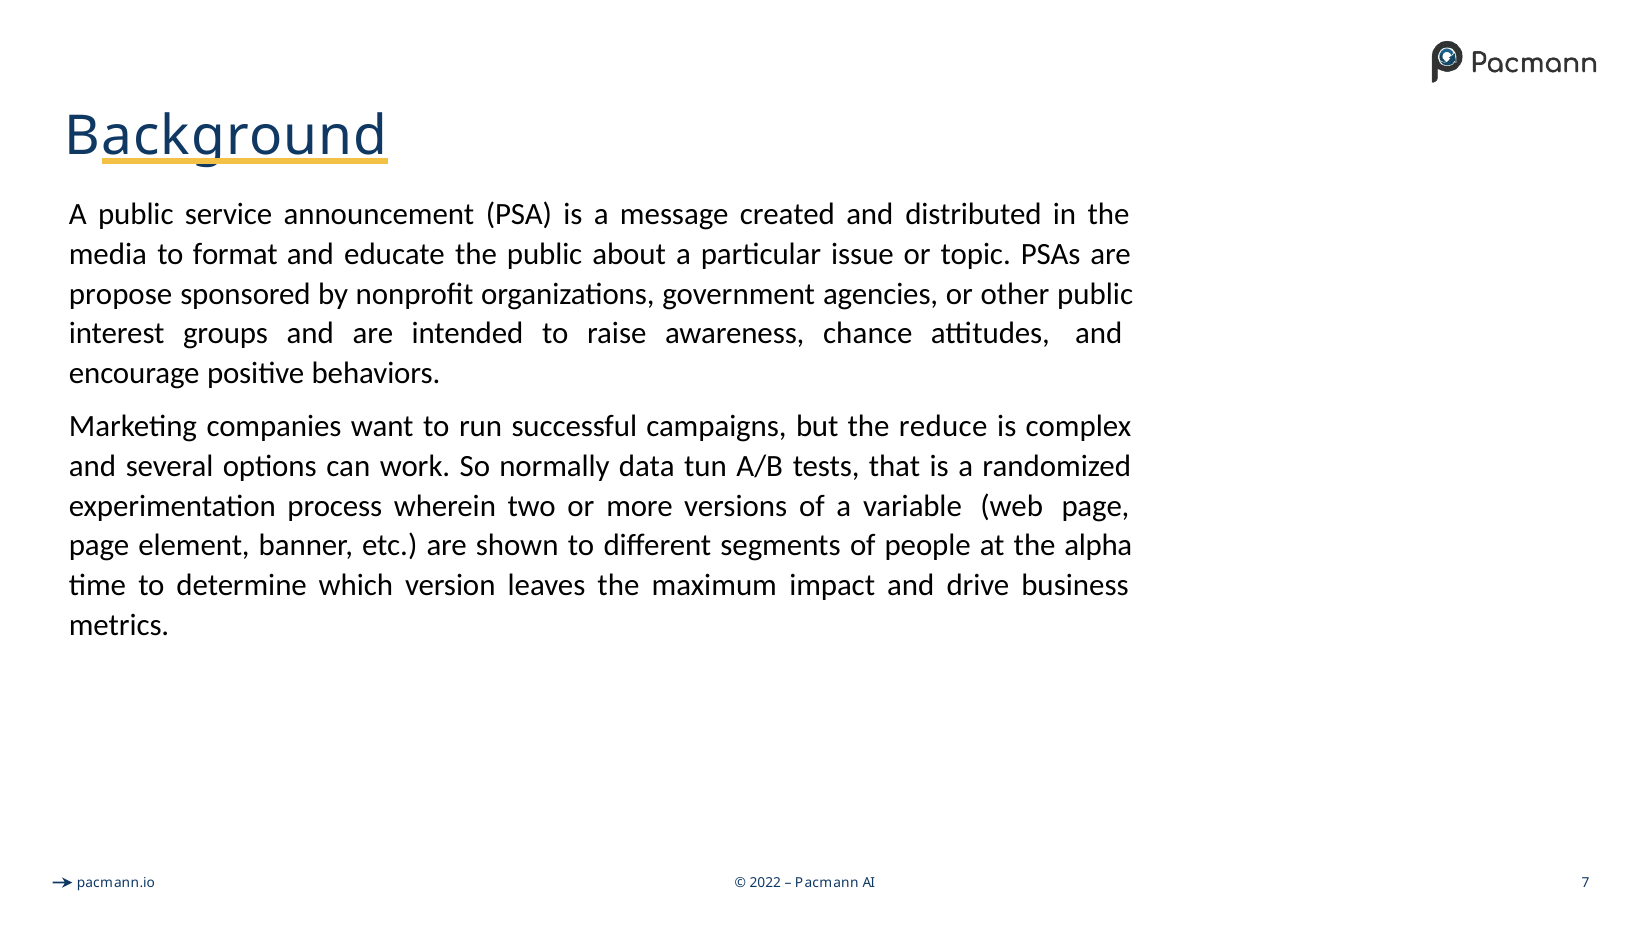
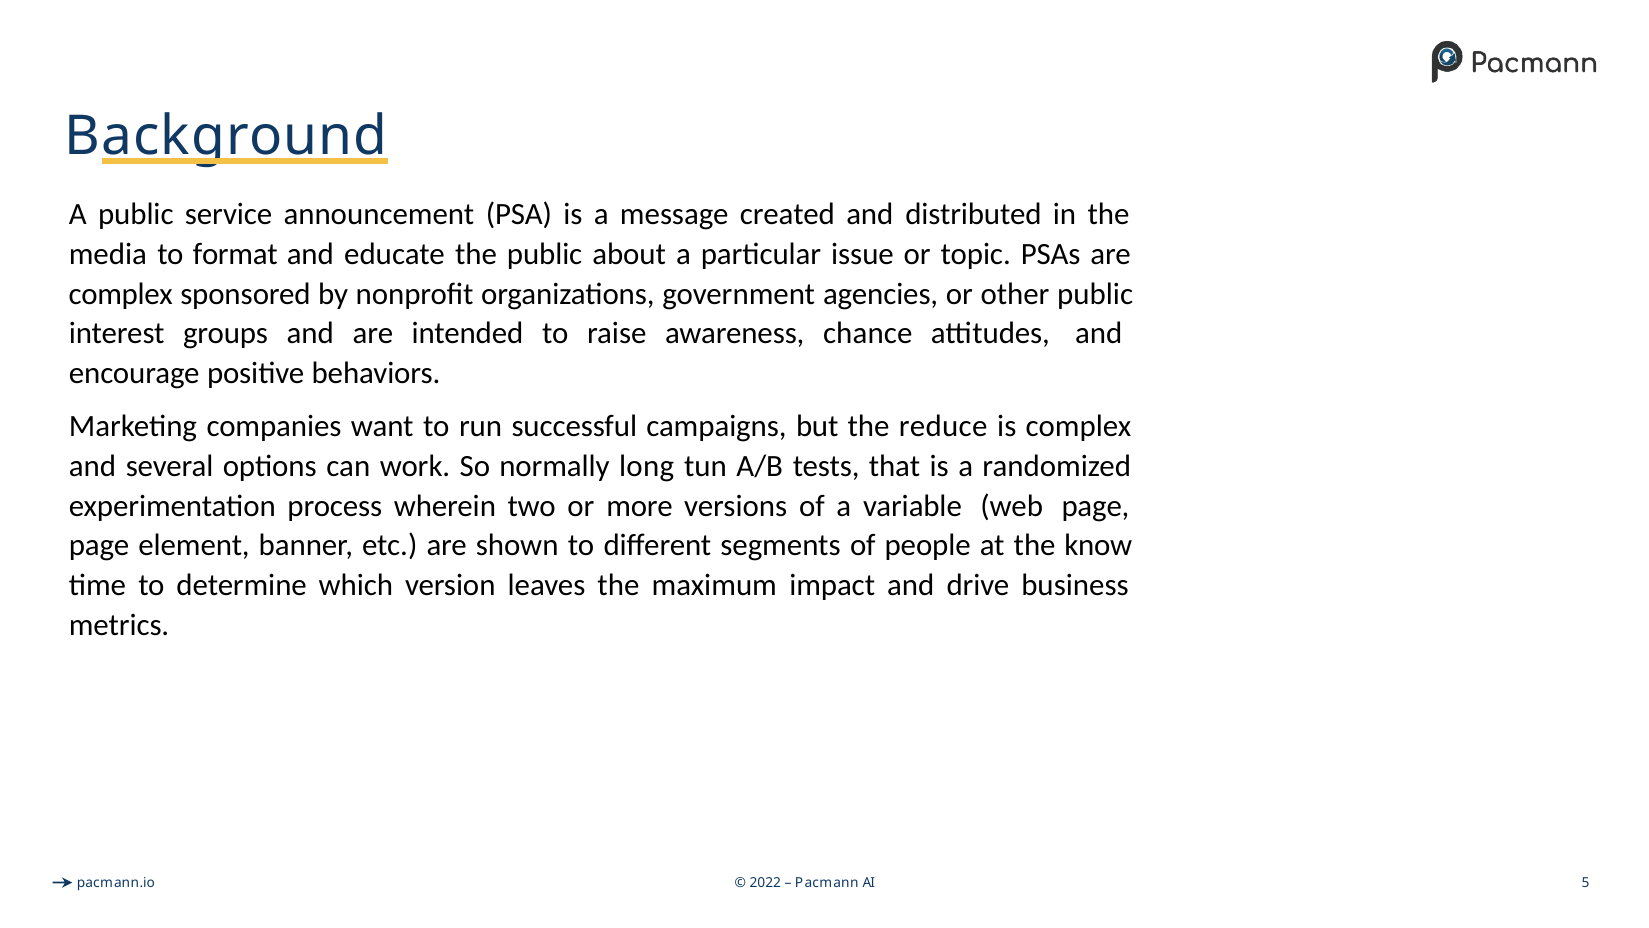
propose: propose -> complex (121, 294)
data: data -> long (647, 466)
alpha: alpha -> know (1098, 545)
7: 7 -> 5 (1586, 883)
